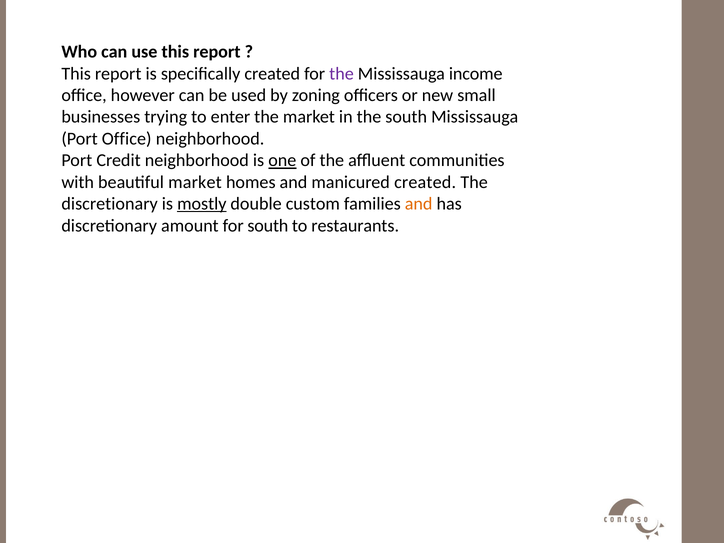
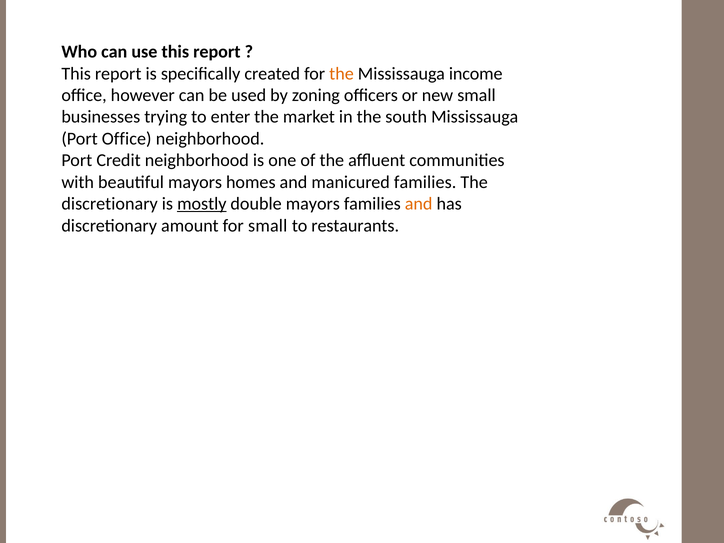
the colour: purple -> orange (342, 74)
one underline: present -> none (282, 160)
beautiful market: market -> mayors (195, 182)
manicured created: created -> families (425, 182)
double custom: custom -> mayors (313, 204)
for south: south -> small (268, 226)
